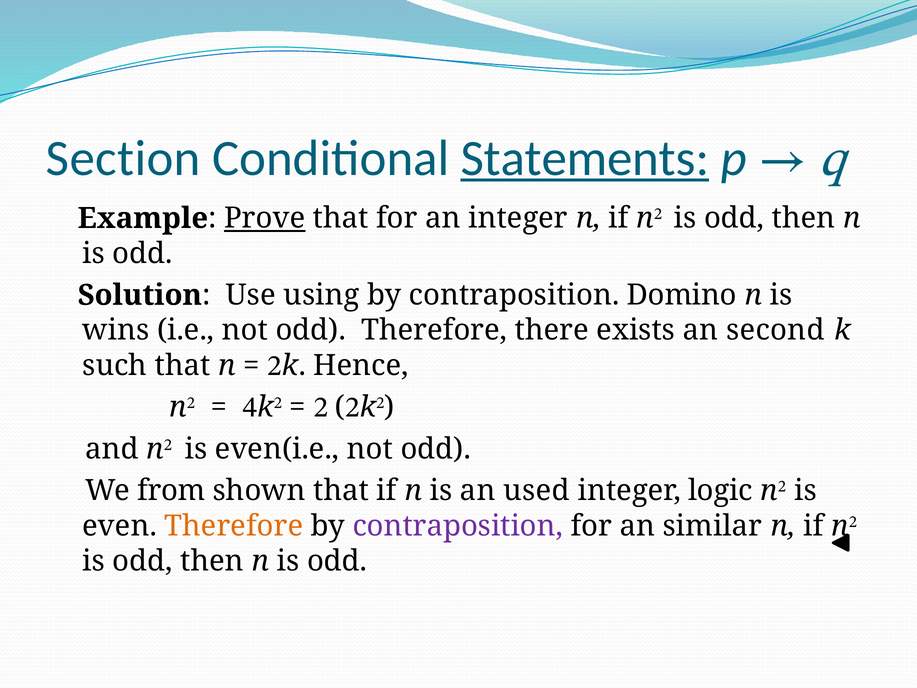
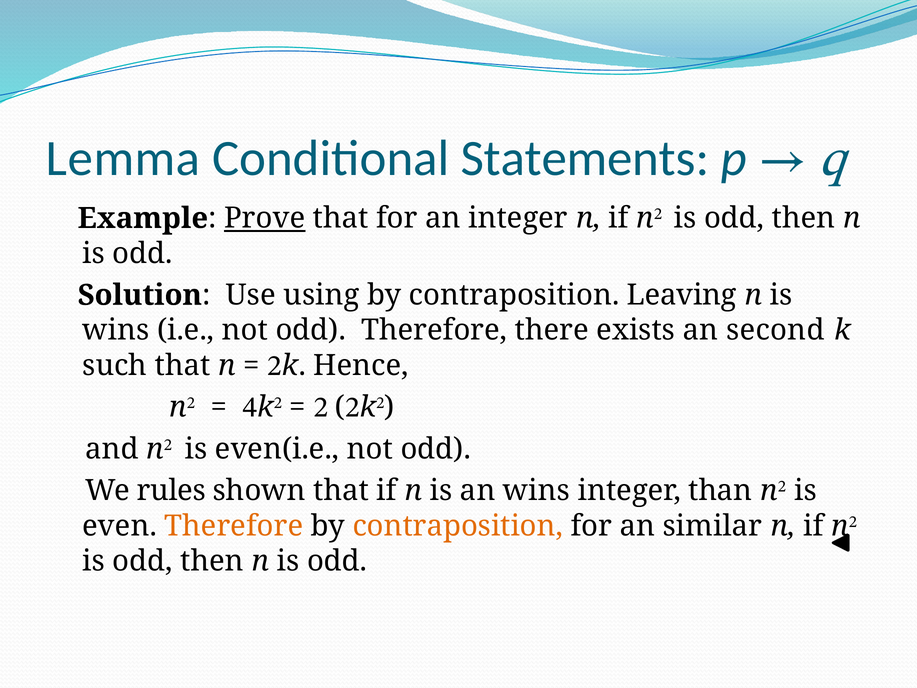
Section: Section -> Lemma (123, 158)
Statements underline: present -> none (585, 158)
Domino: Domino -> Leaving (682, 295)
from: from -> rules (171, 491)
an used: used -> wins (537, 491)
logic: logic -> than (720, 491)
contraposition colour: purple -> orange (458, 526)
